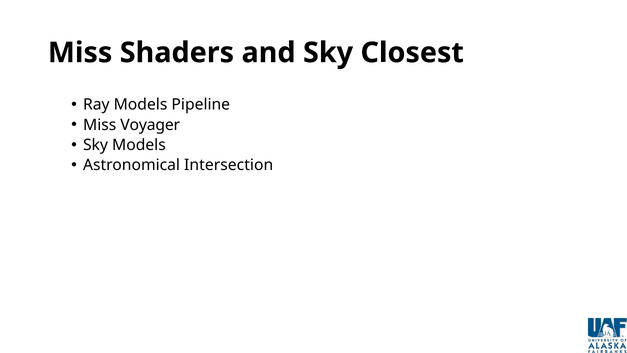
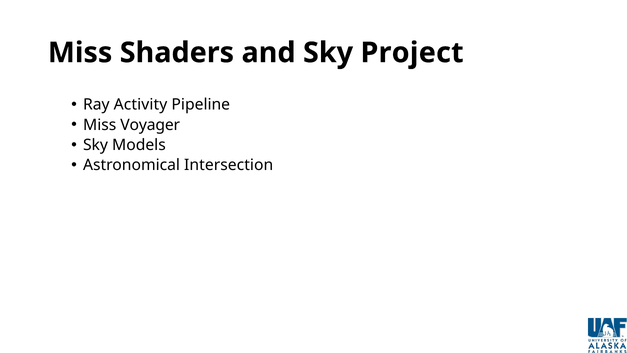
Closest: Closest -> Project (412, 53)
Ray Models: Models -> Activity (140, 105)
